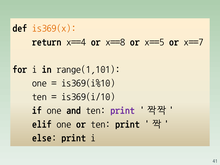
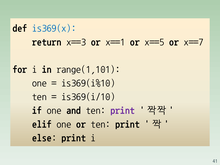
is369(x colour: orange -> blue (54, 28)
x==4: x==4 -> x==3 (76, 42)
x==8: x==8 -> x==1 (115, 42)
